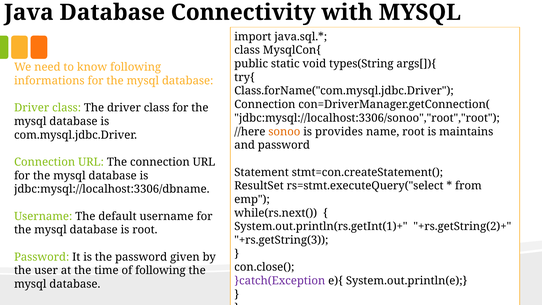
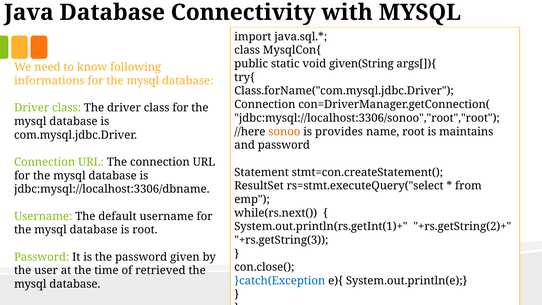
types(String: types(String -> given(String (361, 64)
of following: following -> retrieved (160, 271)
}catch(Exception colour: purple -> blue (280, 281)
